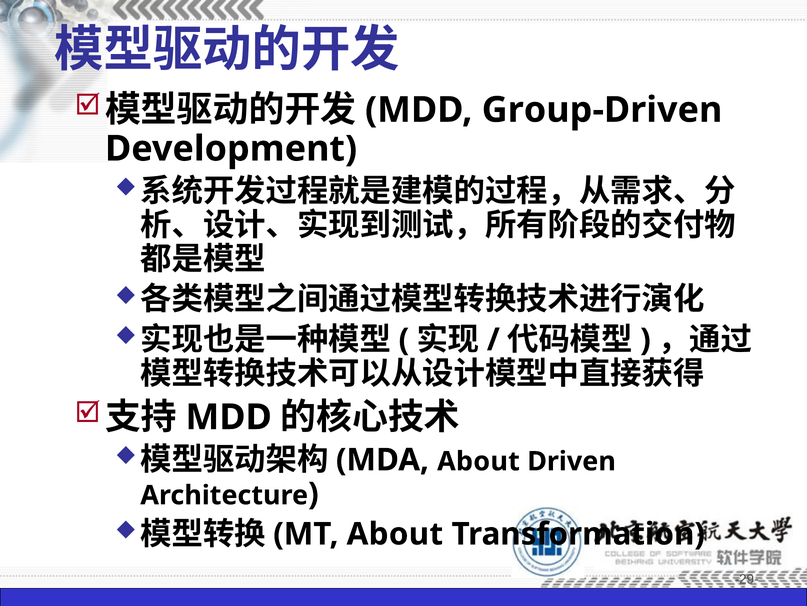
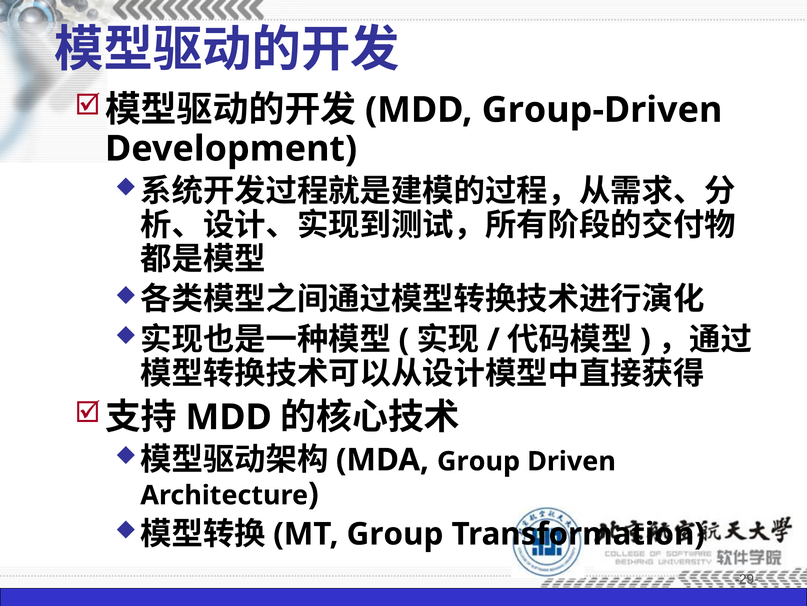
About: About -> Group (479, 461)
About: About -> Group (395, 534)
